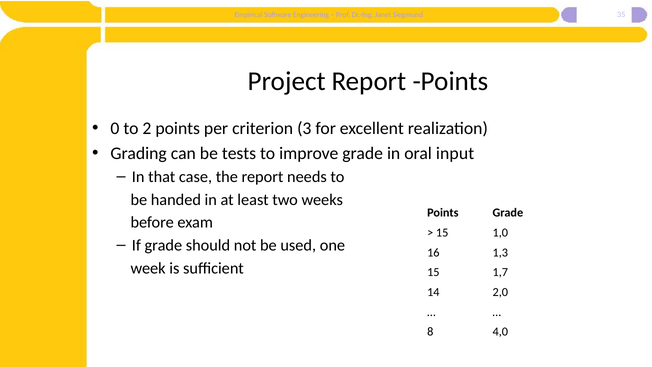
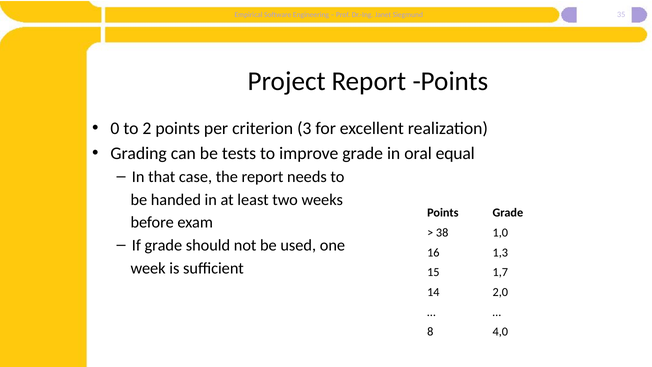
input: input -> equal (455, 153)
15: 15 -> 38 (442, 233)
